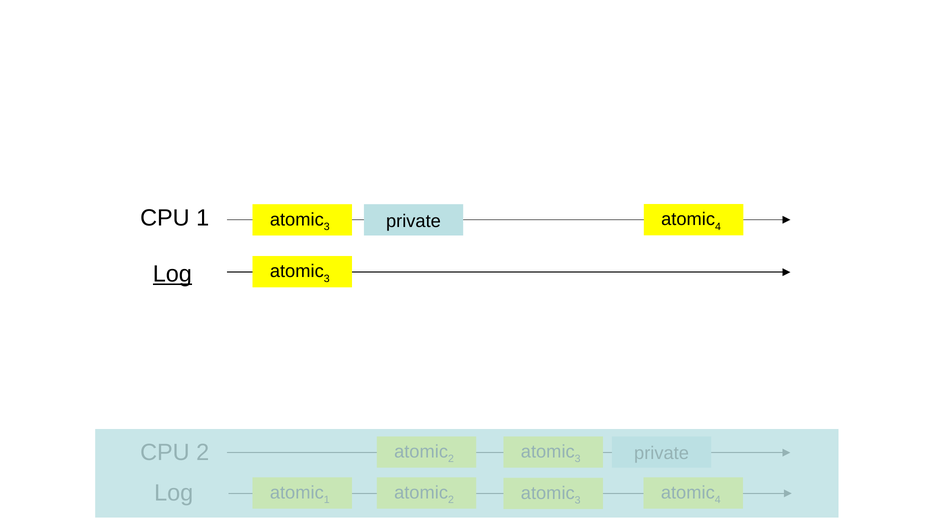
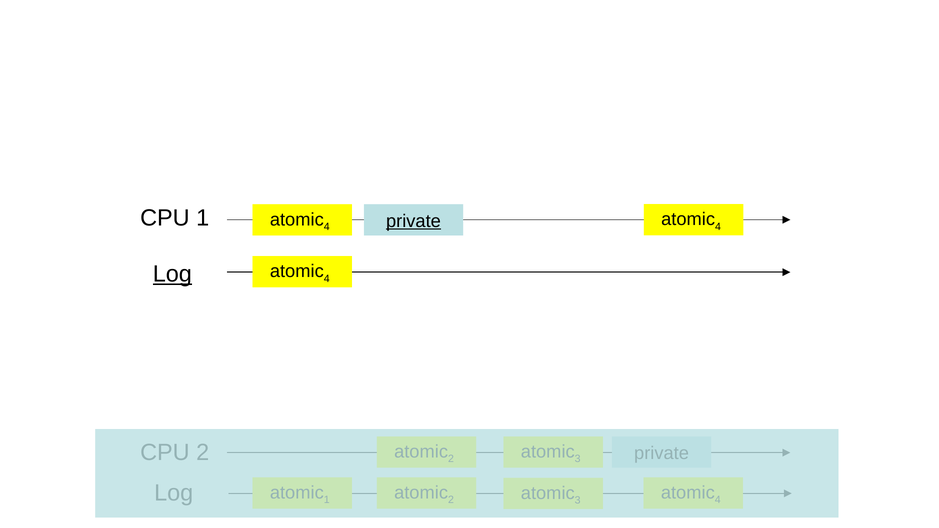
3: 3 -> 4 (327, 227)
private underline: none -> present (413, 221)
3: 3 -> 4 (327, 279)
